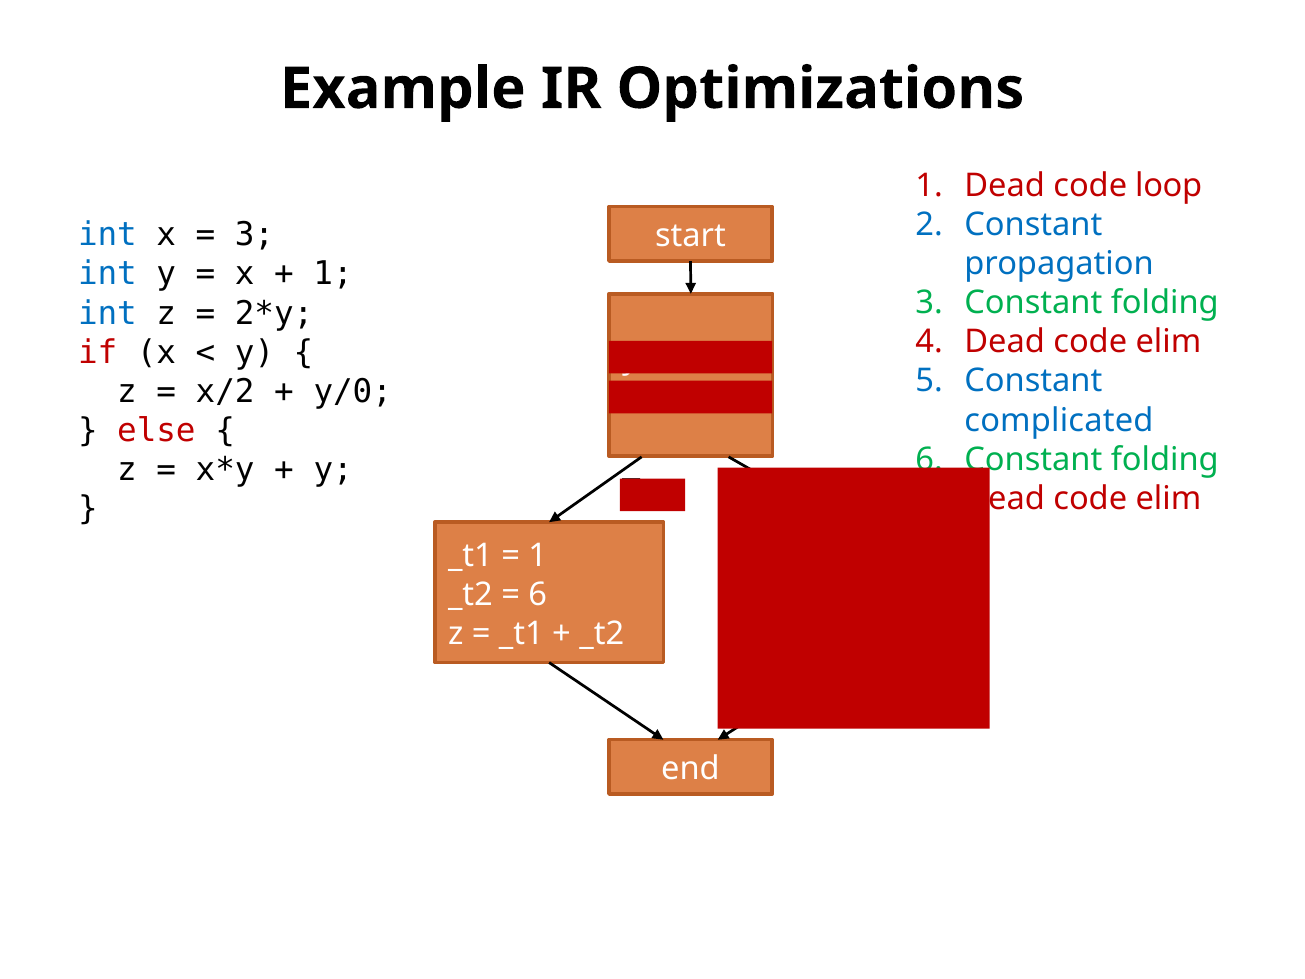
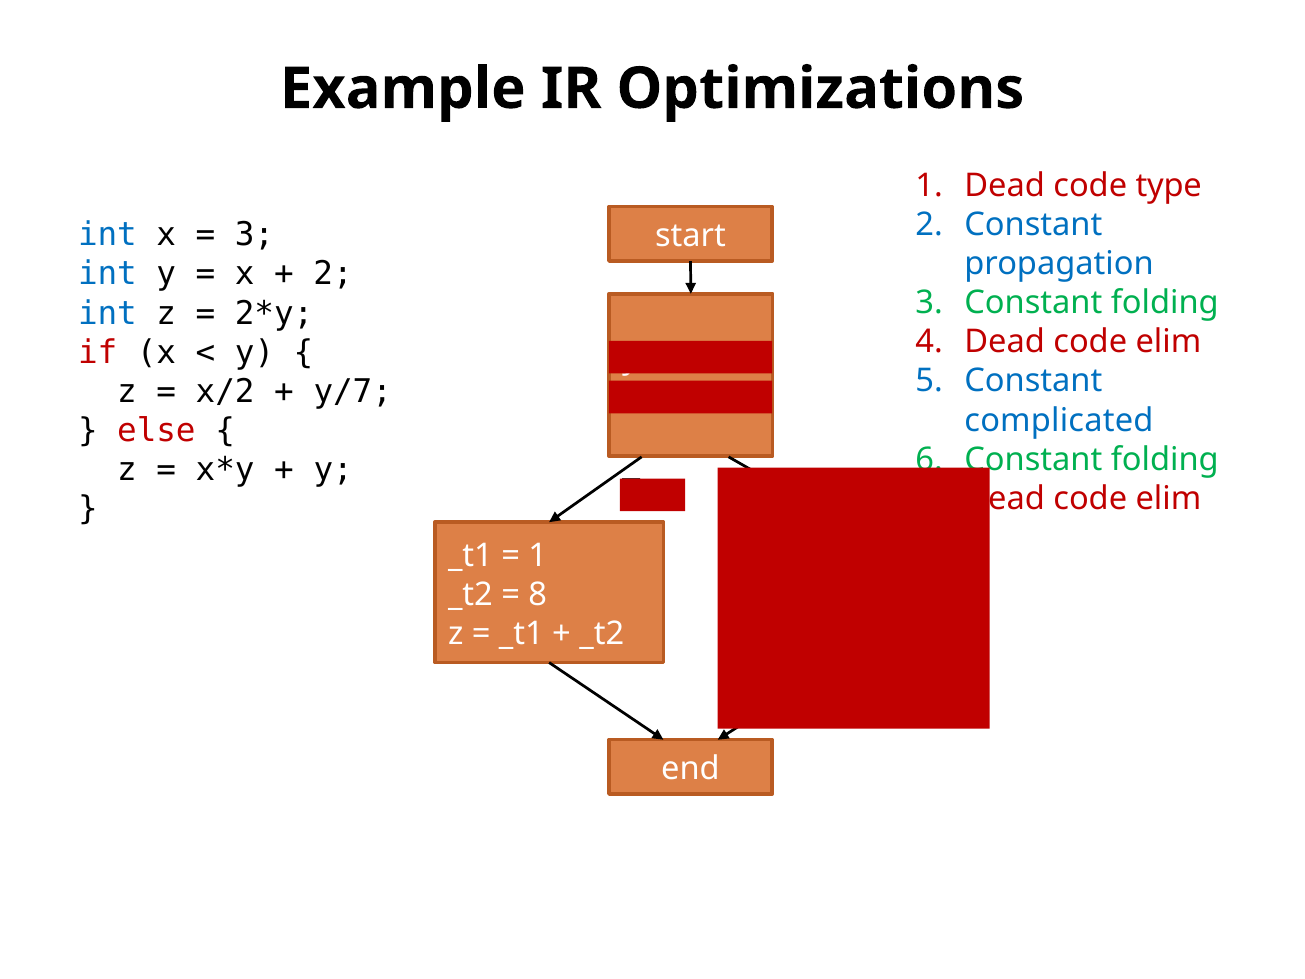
loop: loop -> type (1169, 185)
1: 1 -> 2 (333, 274)
y/0: y/0 -> y/7 (353, 391)
6: 6 -> 8 (538, 594)
